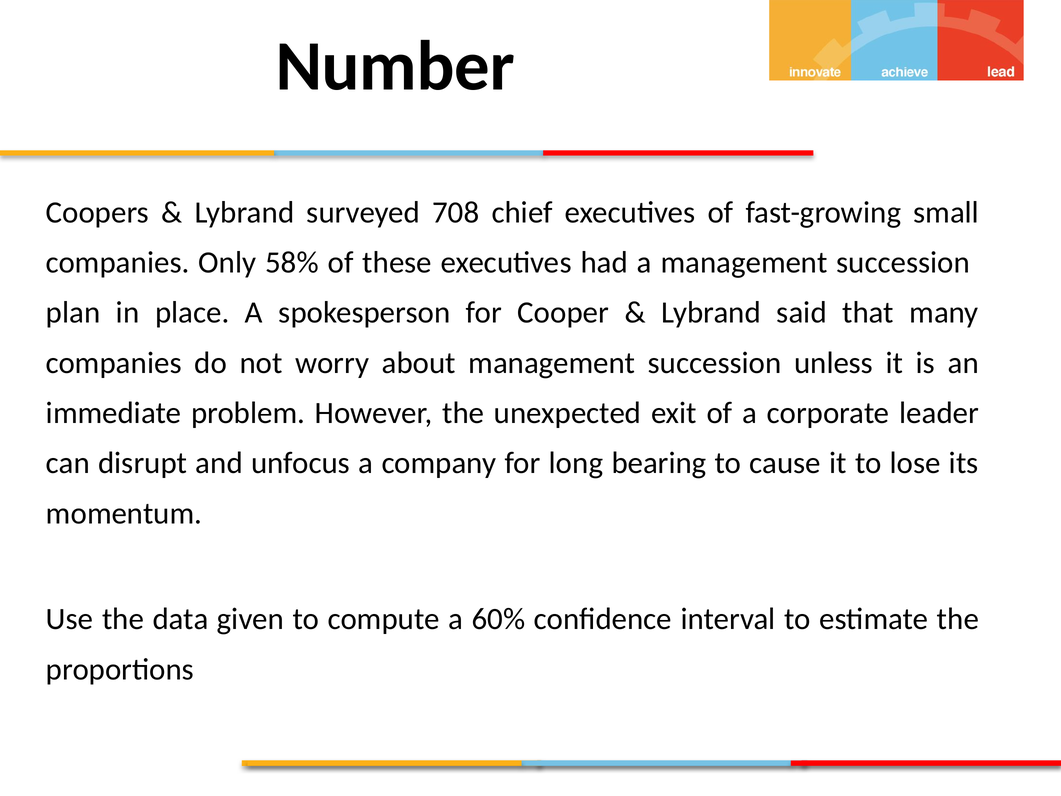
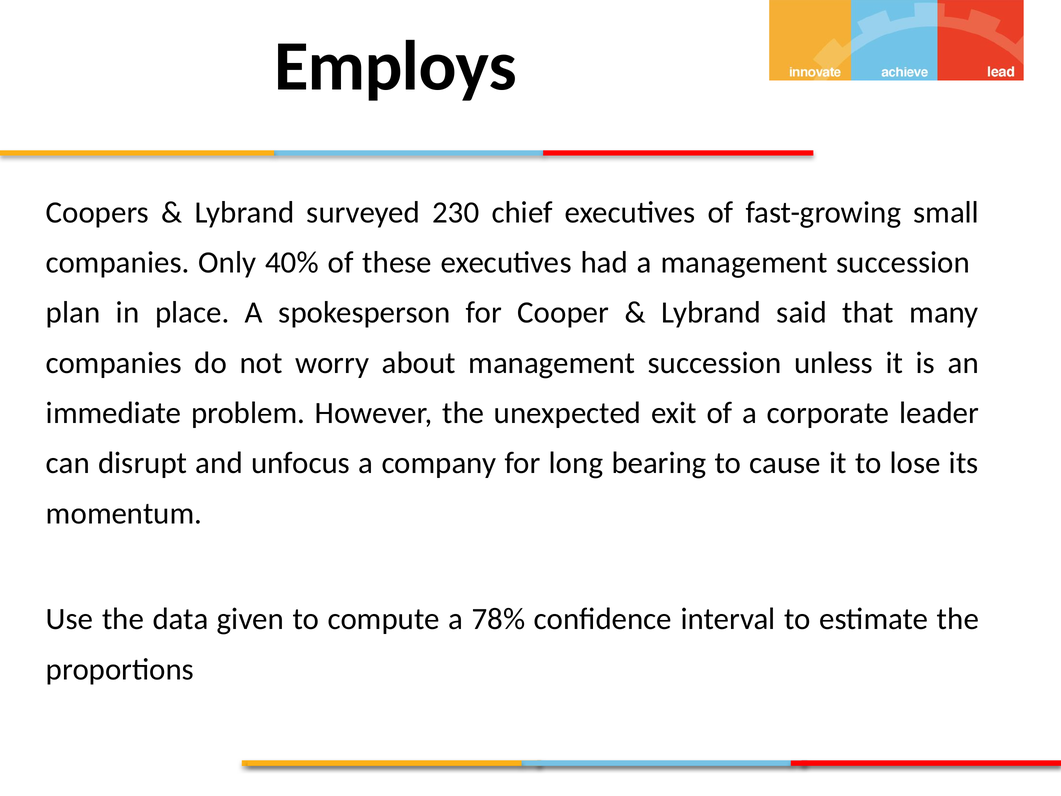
Number: Number -> Employs (395, 66)
708: 708 -> 230 (456, 212)
58%: 58% -> 40% (292, 263)
60%: 60% -> 78% (499, 619)
